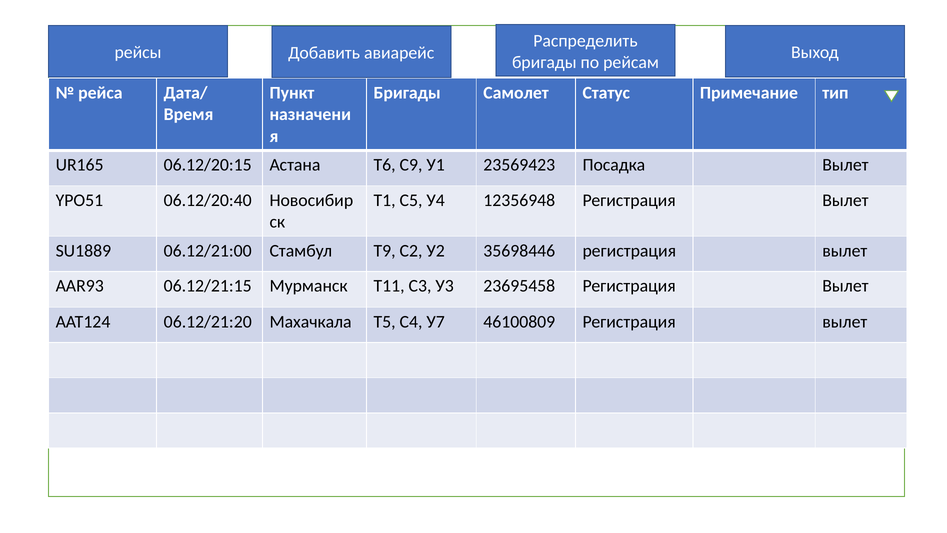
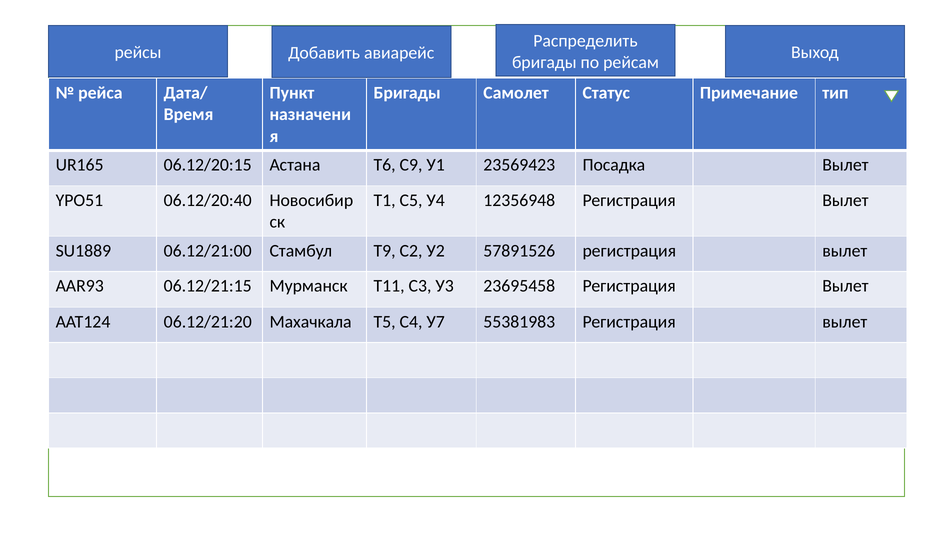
35698446: 35698446 -> 57891526 (519, 251)
46100809: 46100809 -> 55381983 (519, 322)
